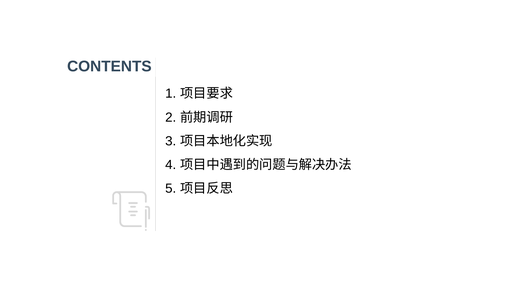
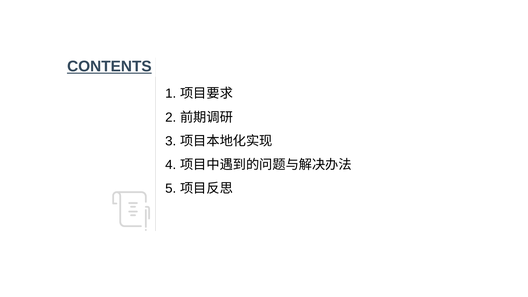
CONTENTS underline: none -> present (109, 66)
